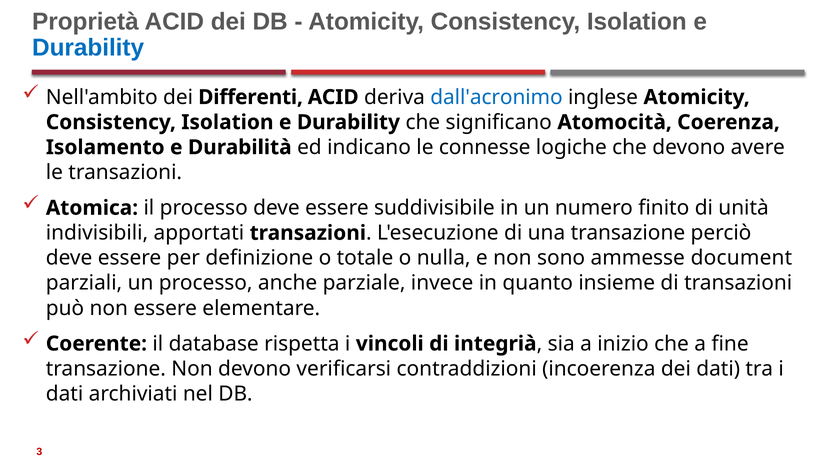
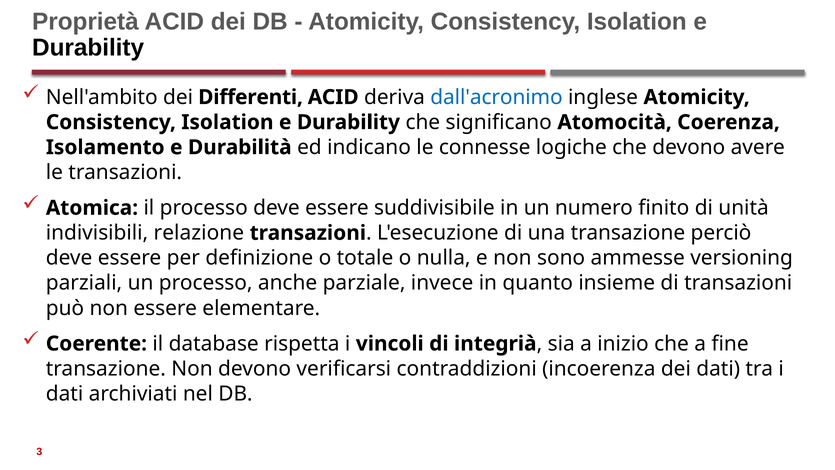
Durability colour: blue -> black (88, 48)
apportati: apportati -> relazione (199, 233)
document: document -> versioning (742, 258)
